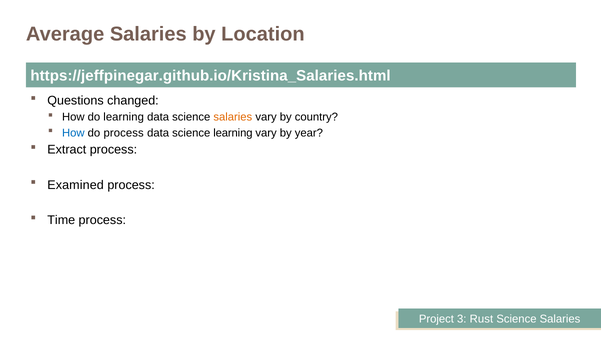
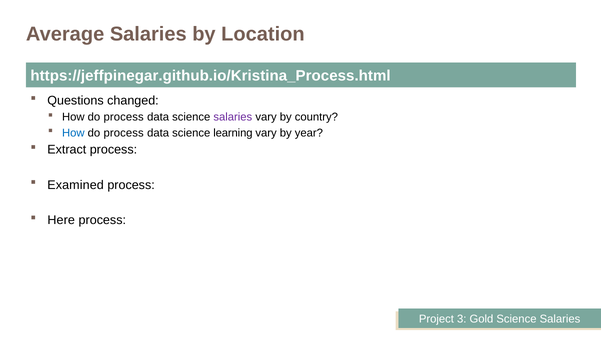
https://jeffpinegar.github.io/Kristina_Salaries.html: https://jeffpinegar.github.io/Kristina_Salaries.html -> https://jeffpinegar.github.io/Kristina_Process.html (211, 76)
learning: learning -> process (124, 117)
salaries colour: orange -> purple (233, 117)
Time: Time -> Here (61, 220)
Rust: Rust -> Gold (481, 319)
